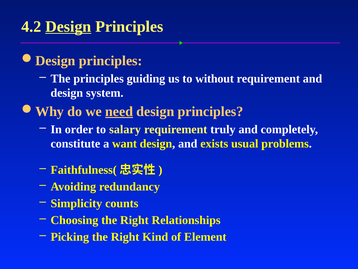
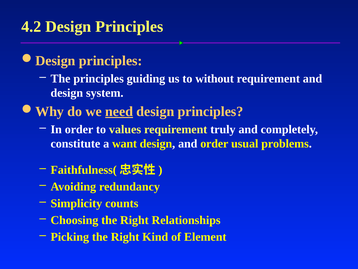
Design underline: present -> none (68, 26)
salary: salary -> values (125, 129)
and exists: exists -> order (214, 143)
